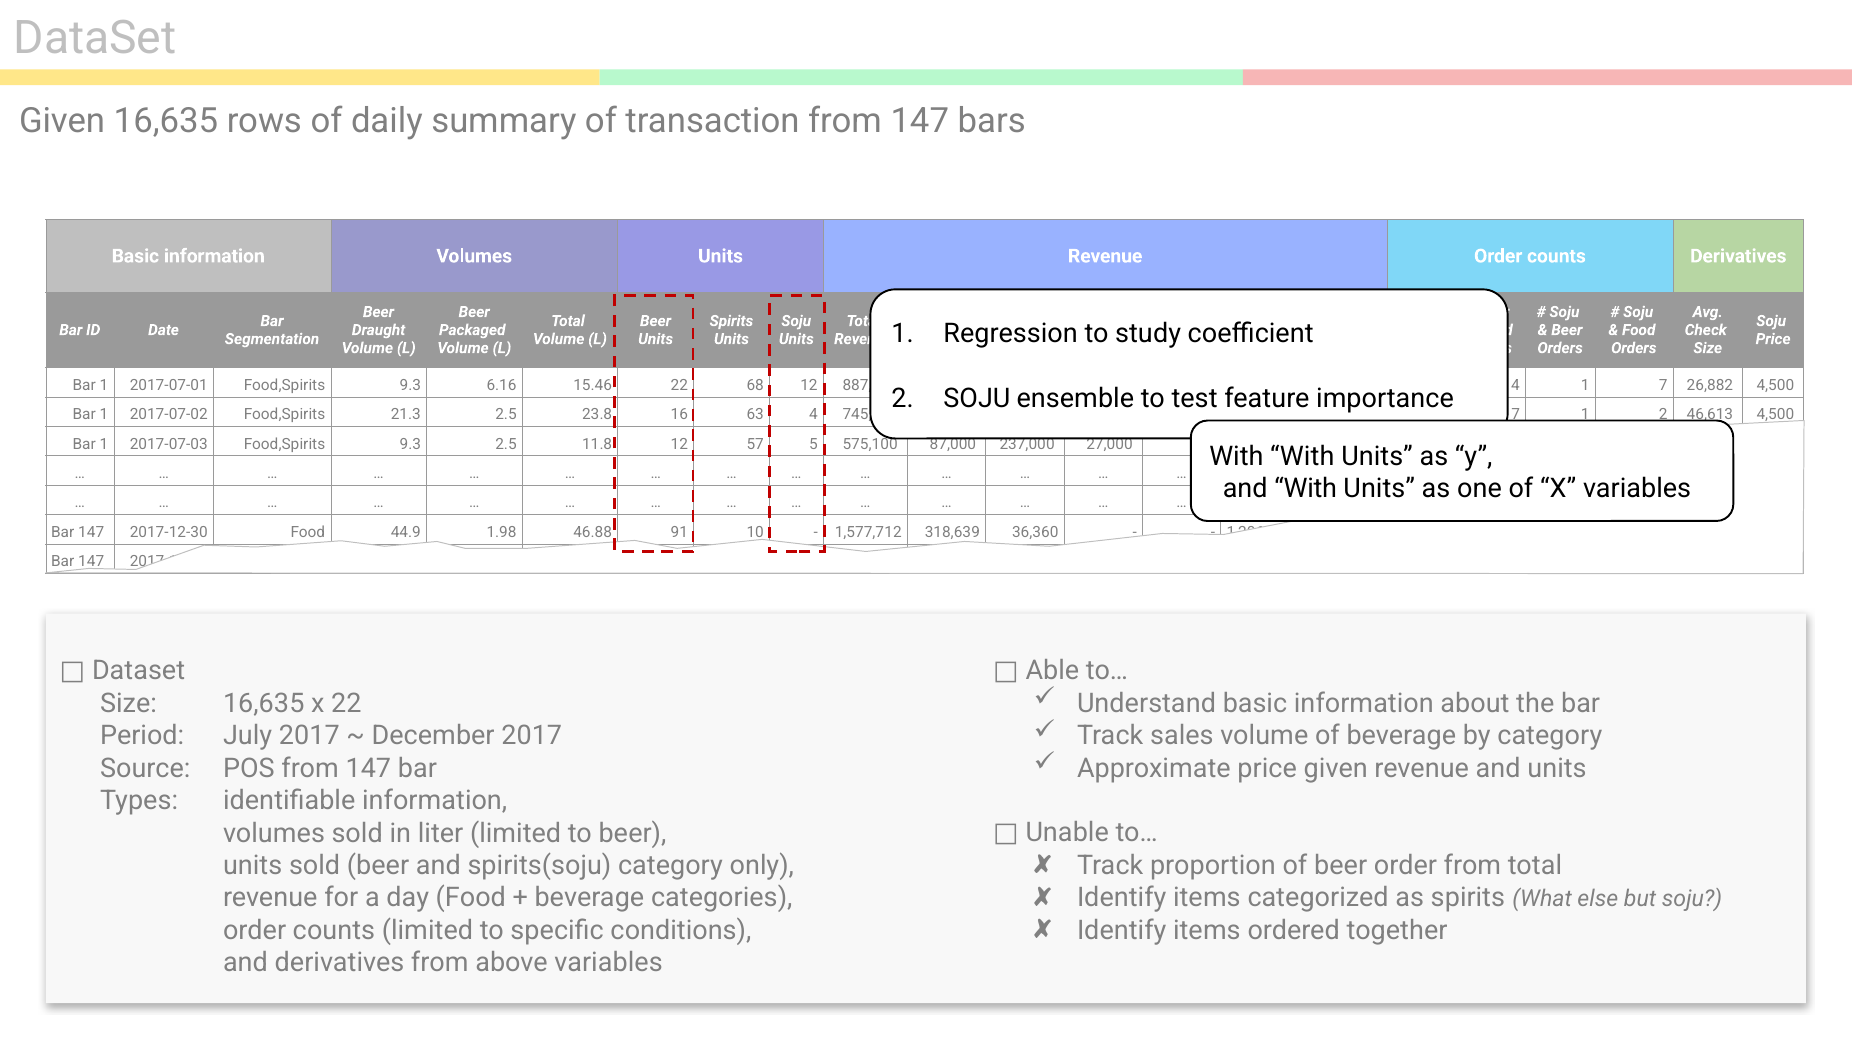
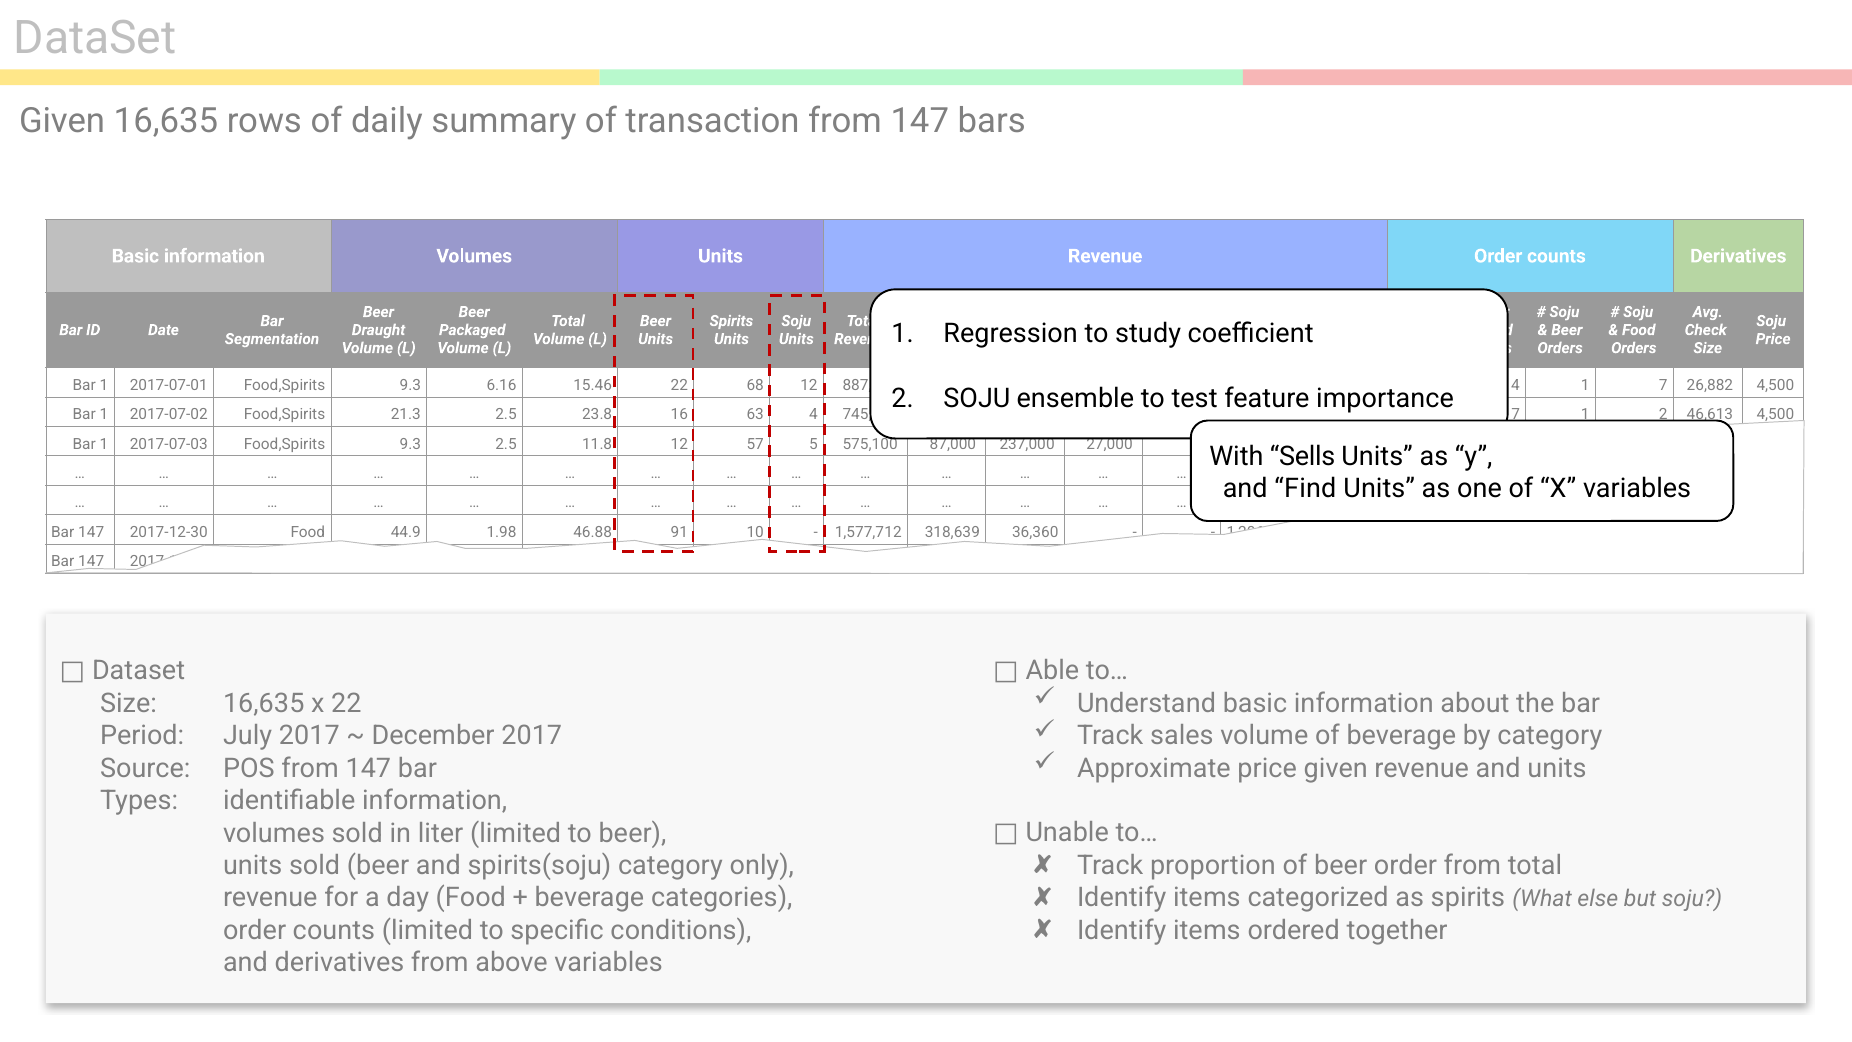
With: With -> Sells (1303, 456)
With: With -> Find (1305, 489)
